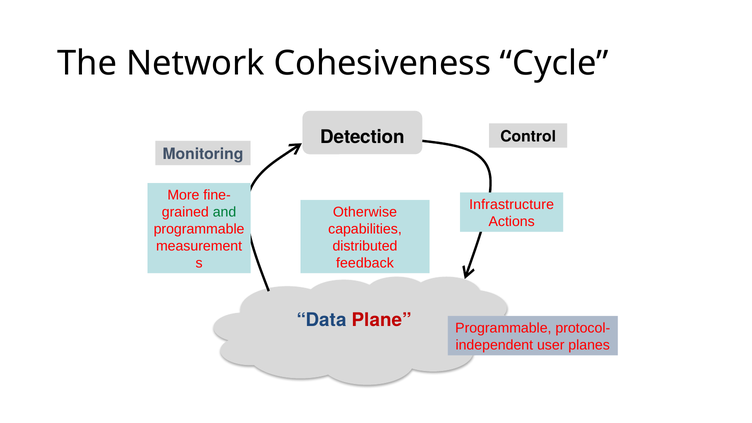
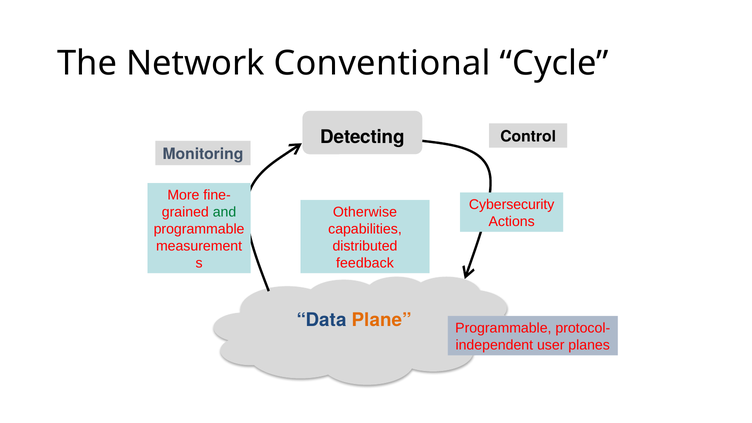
Cohesiveness: Cohesiveness -> Conventional (382, 63)
Detection: Detection -> Detecting (363, 137)
Infrastructure: Infrastructure -> Cybersecurity (512, 205)
Plane colour: red -> orange (382, 320)
